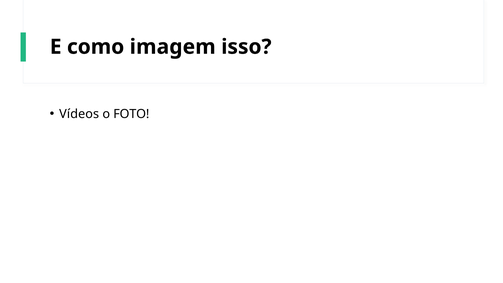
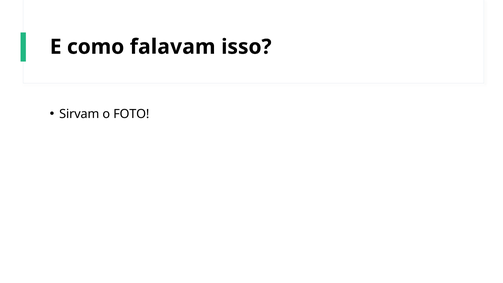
imagem: imagem -> falavam (173, 47)
Vídeos: Vídeos -> Sirvam (79, 114)
